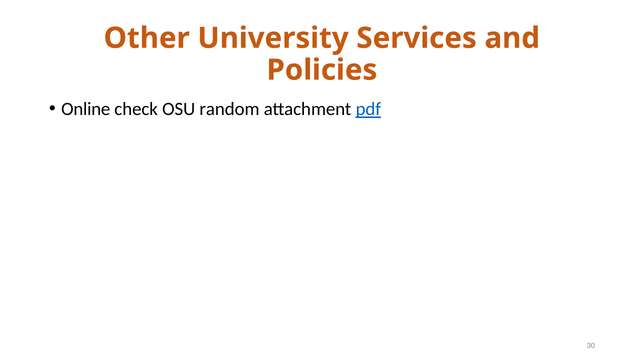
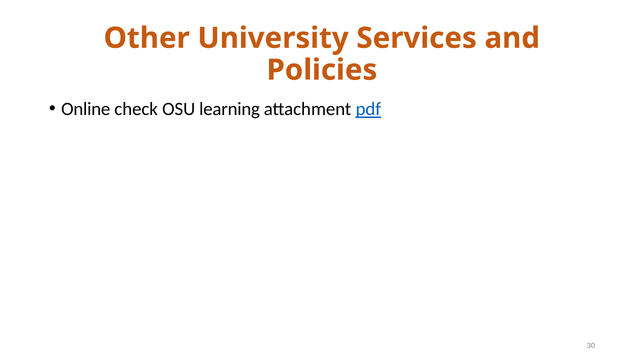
random: random -> learning (230, 109)
